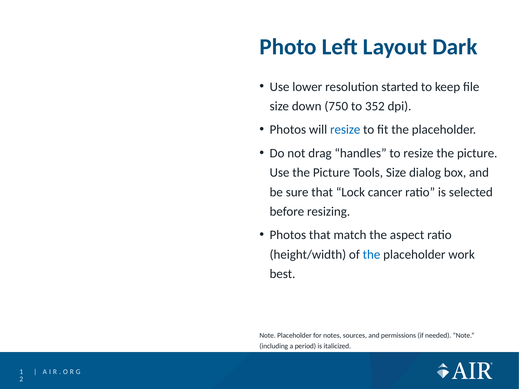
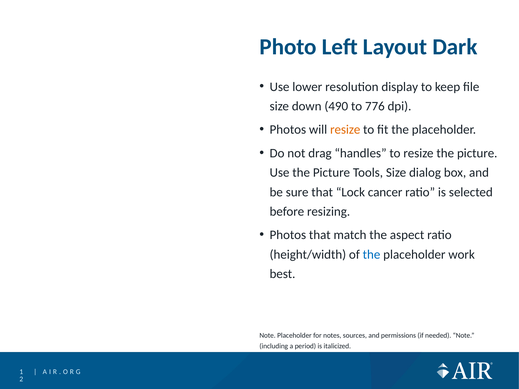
started: started -> display (400, 87)
750: 750 -> 490 (336, 106)
352: 352 -> 776 (375, 106)
resize colour: blue -> orange (345, 130)
